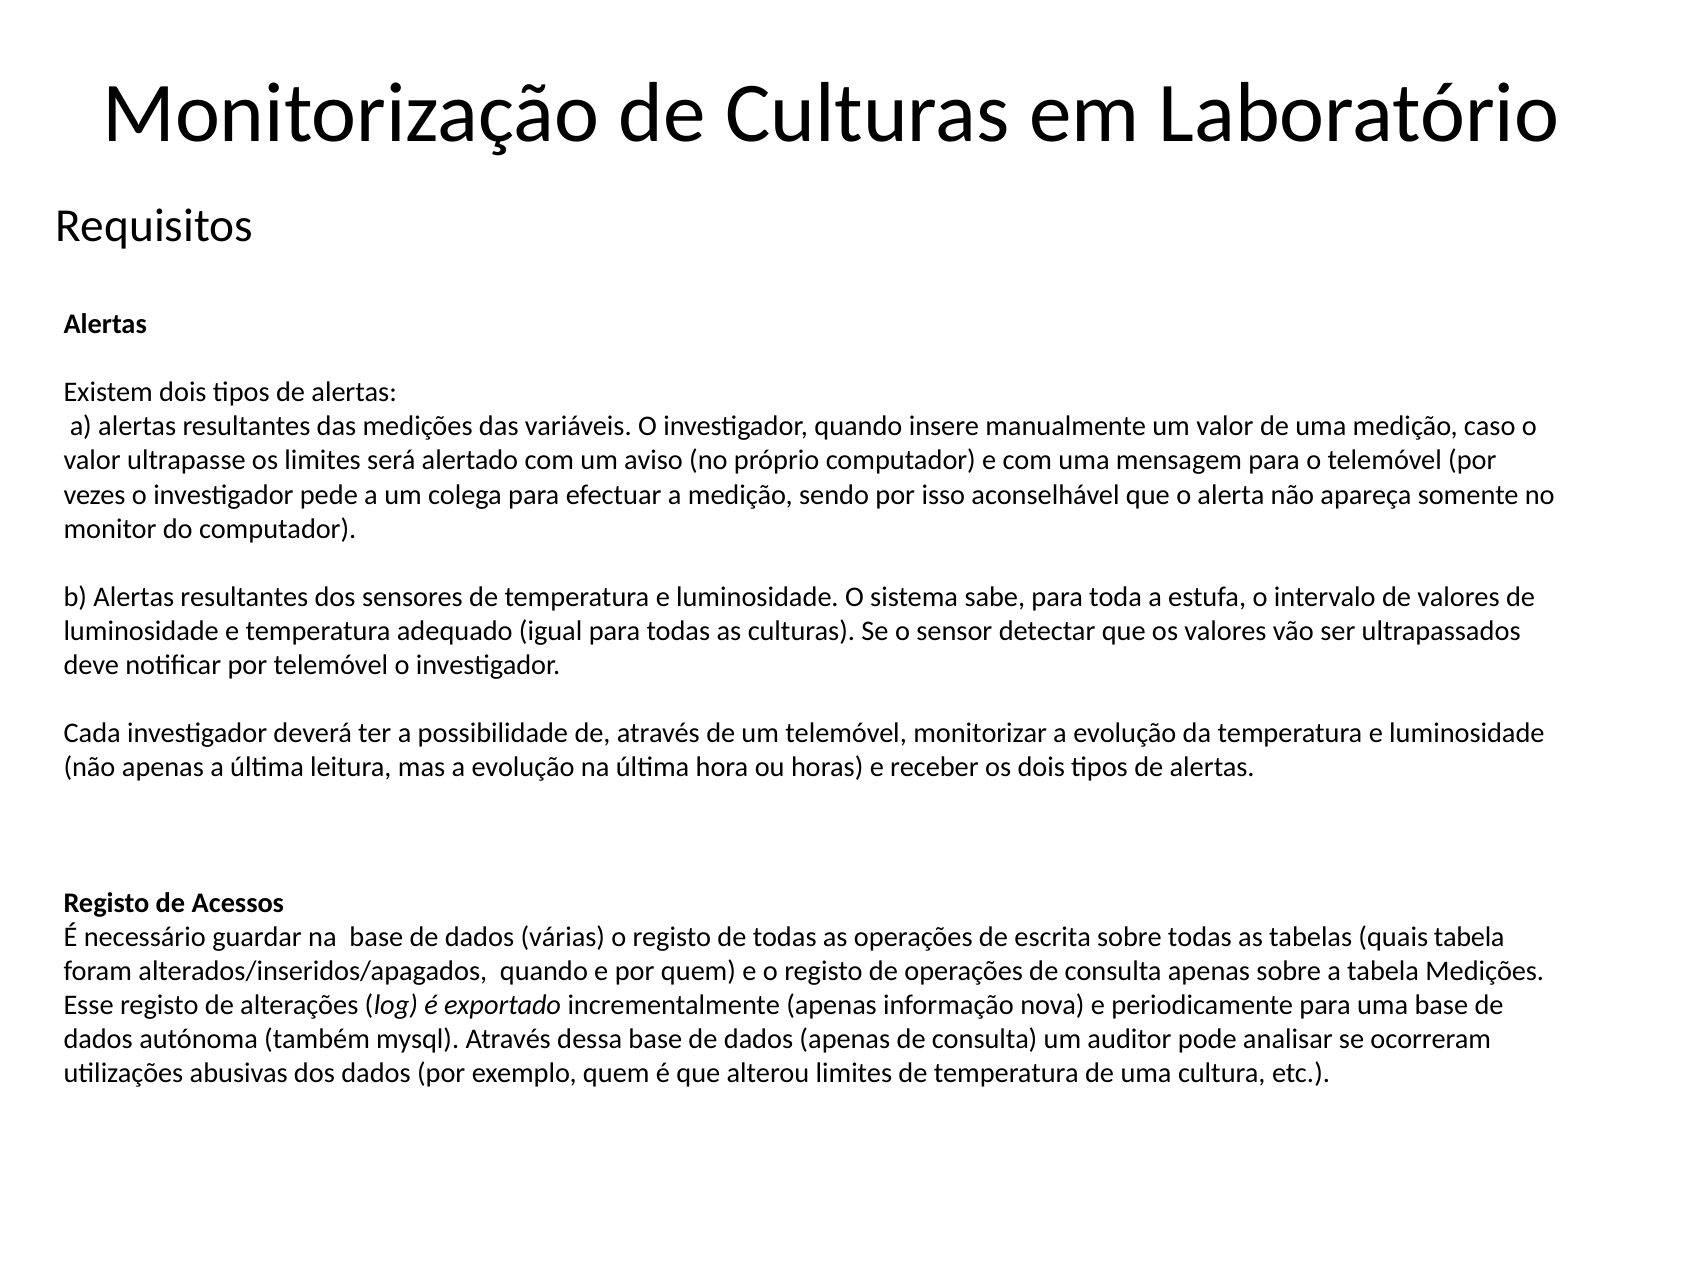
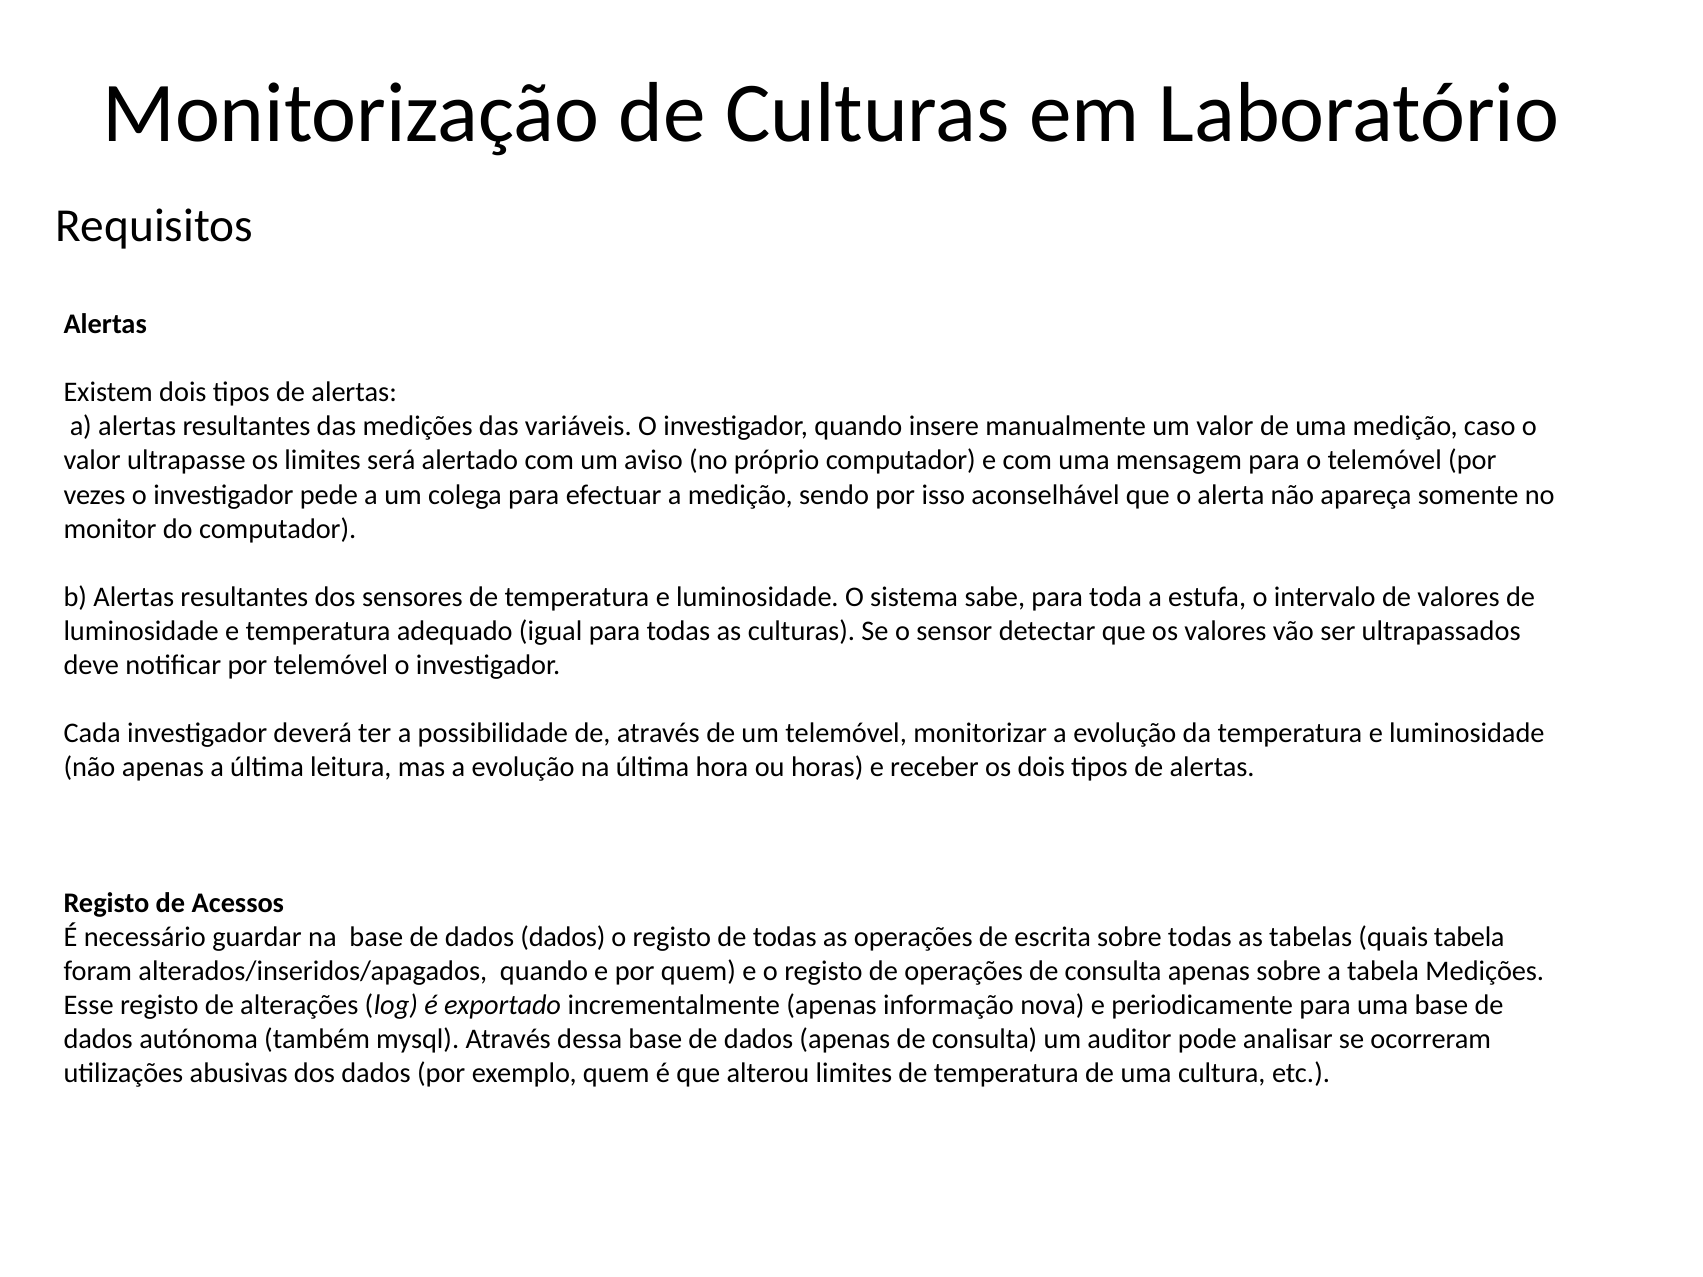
dados várias: várias -> dados (563, 938)
